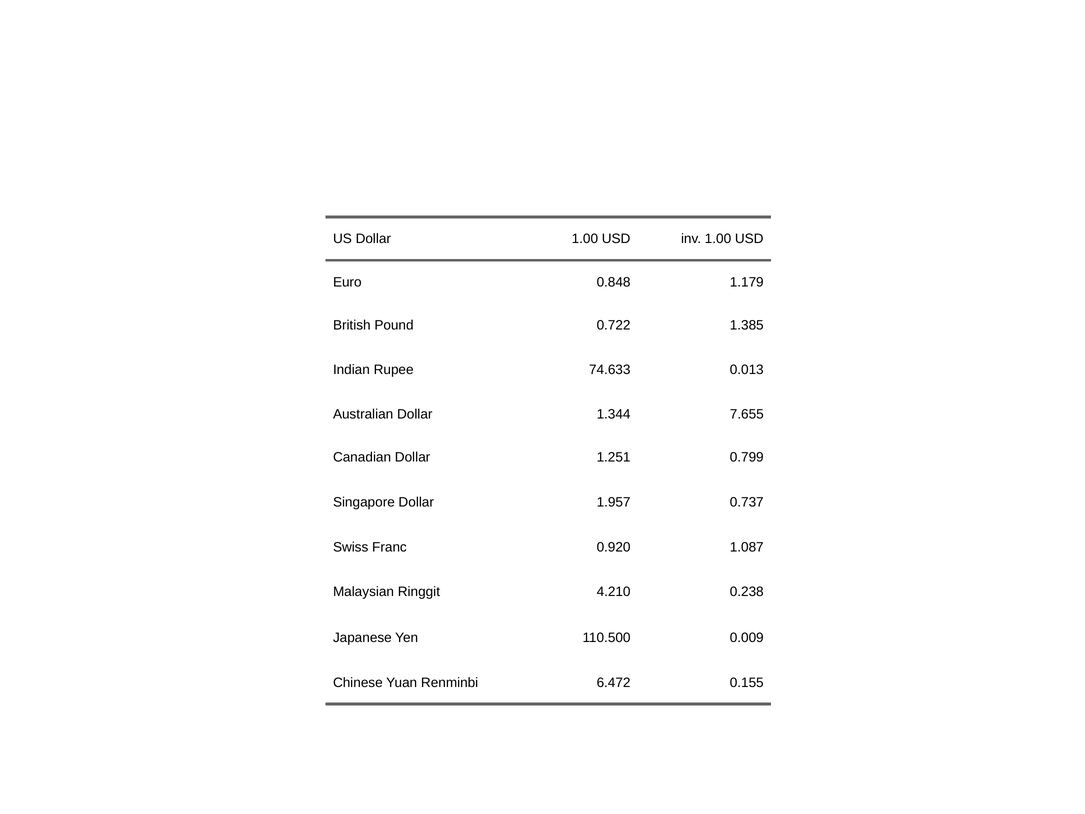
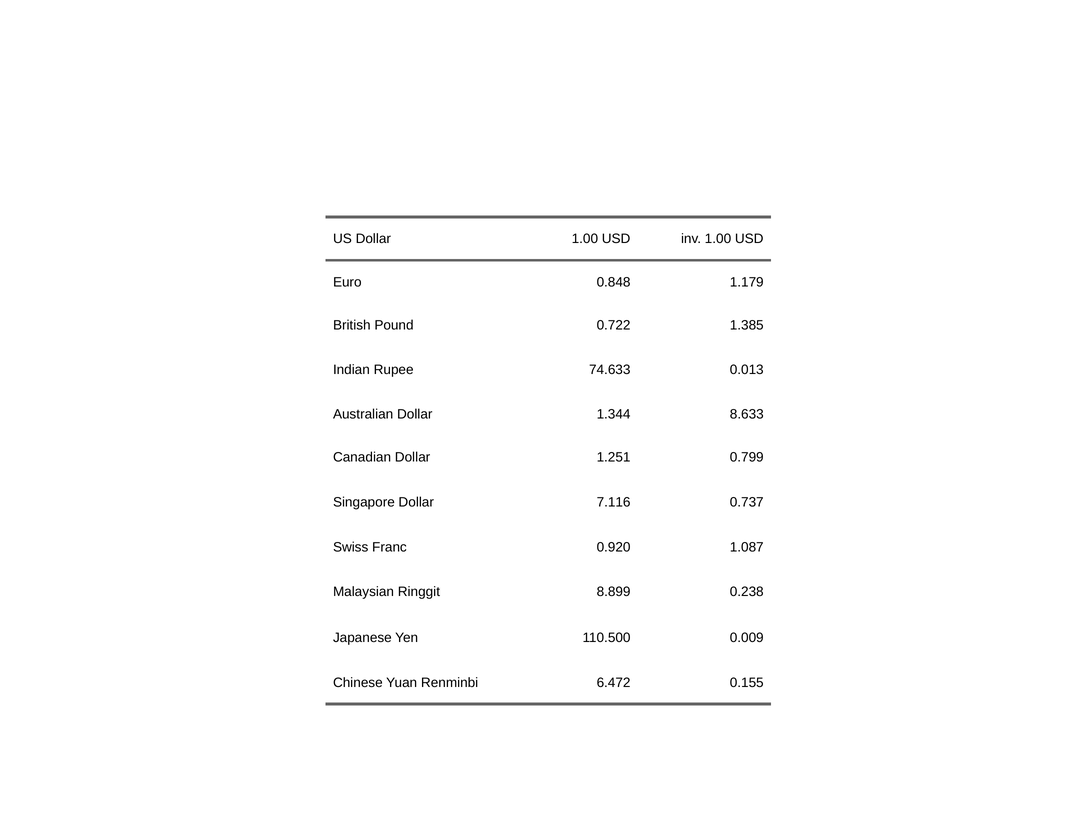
7.655: 7.655 -> 8.633 (747, 414)
1.957: 1.957 -> 7.116 (614, 502)
4.210: 4.210 -> 8.899 (614, 592)
